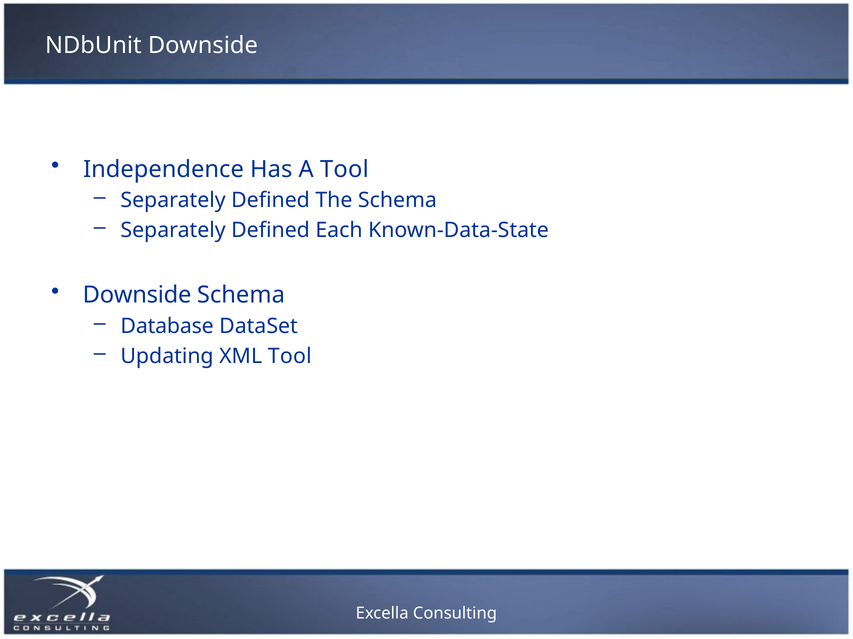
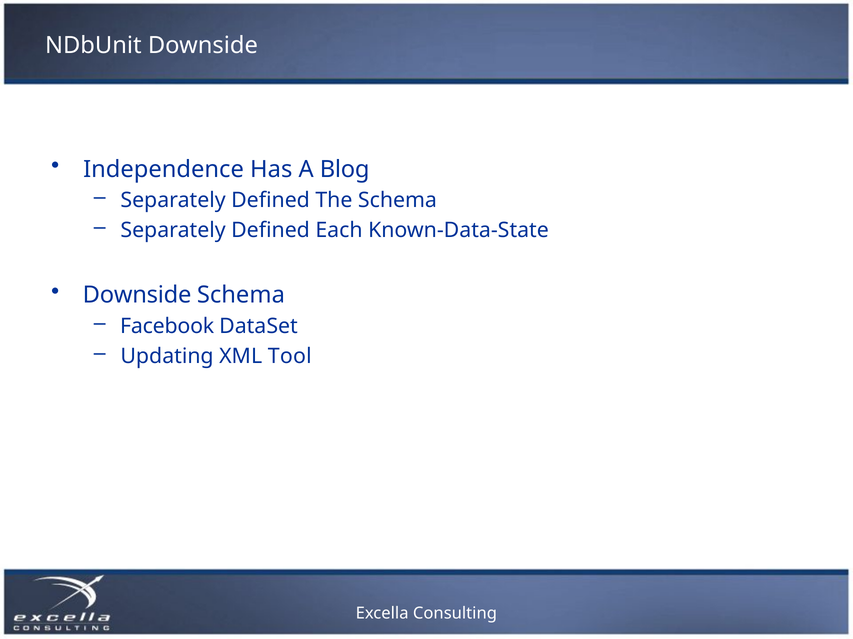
A Tool: Tool -> Blog (345, 169)
Database: Database -> Facebook (167, 327)
